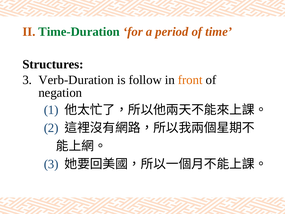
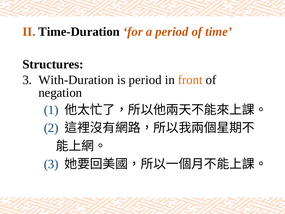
Time-Duration colour: green -> black (79, 32)
Verb-Duration: Verb-Duration -> With-Duration (76, 80)
is follow: follow -> period (145, 80)
